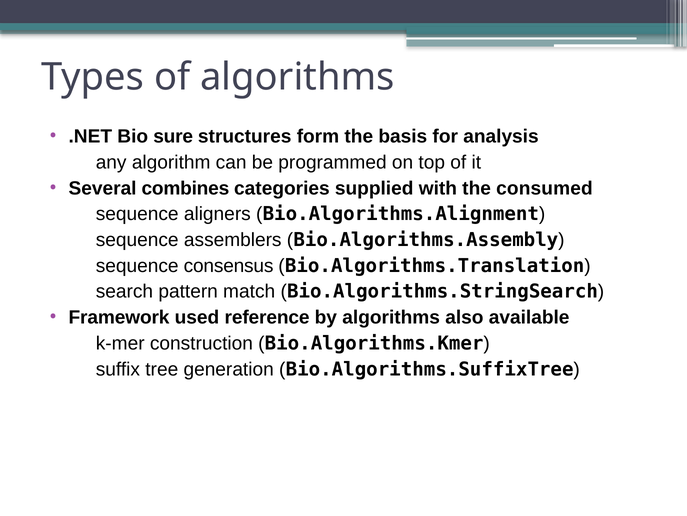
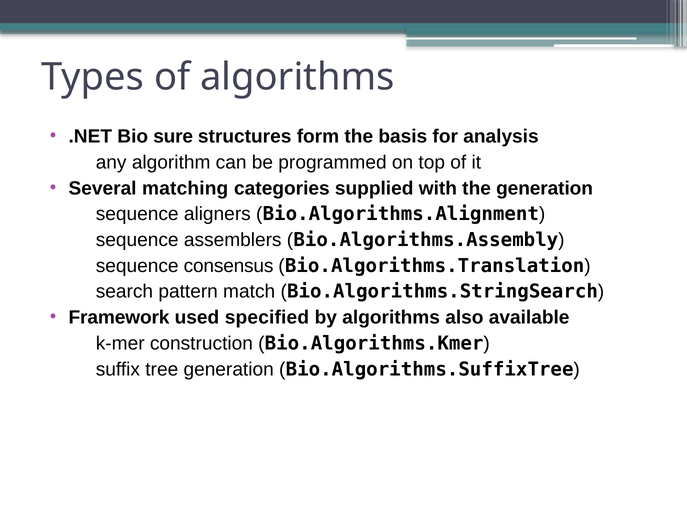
combines: combines -> matching (185, 188)
the consumed: consumed -> generation (545, 188)
reference: reference -> specified (267, 317)
